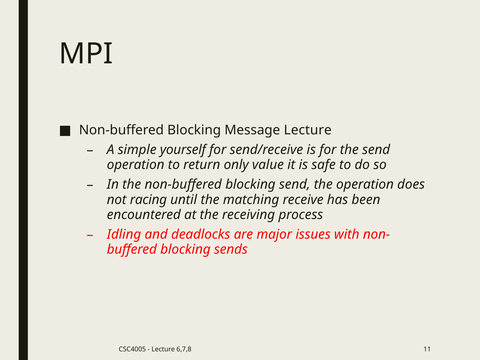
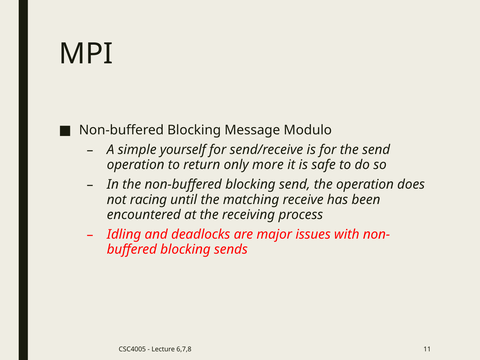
Message Lecture: Lecture -> Modulo (308, 130)
value: value -> more (268, 165)
